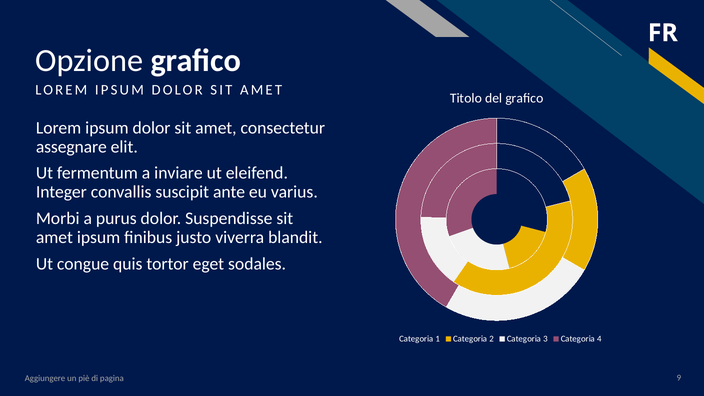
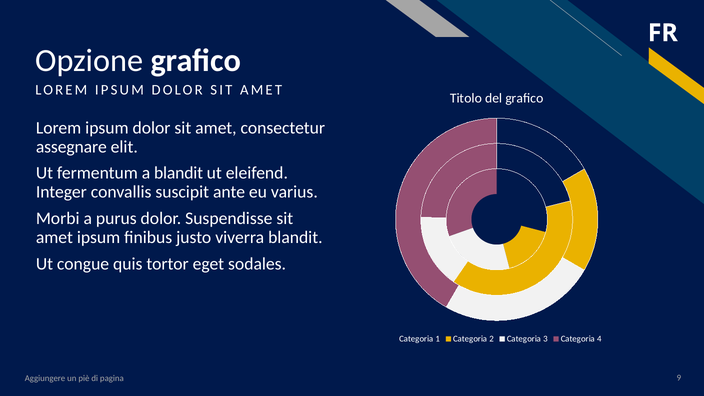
a inviare: inviare -> blandit (179, 173)
